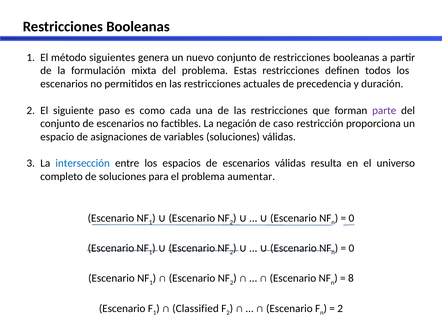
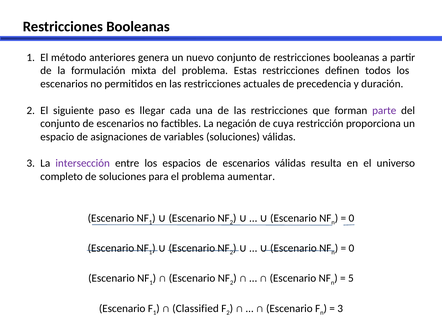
siguientes: siguientes -> anteriores (112, 58)
como: como -> llegar (152, 111)
caso: caso -> cuya (283, 124)
intersección colour: blue -> purple (83, 164)
8: 8 -> 5 (351, 279)
2: 2 -> 3 (340, 309)
